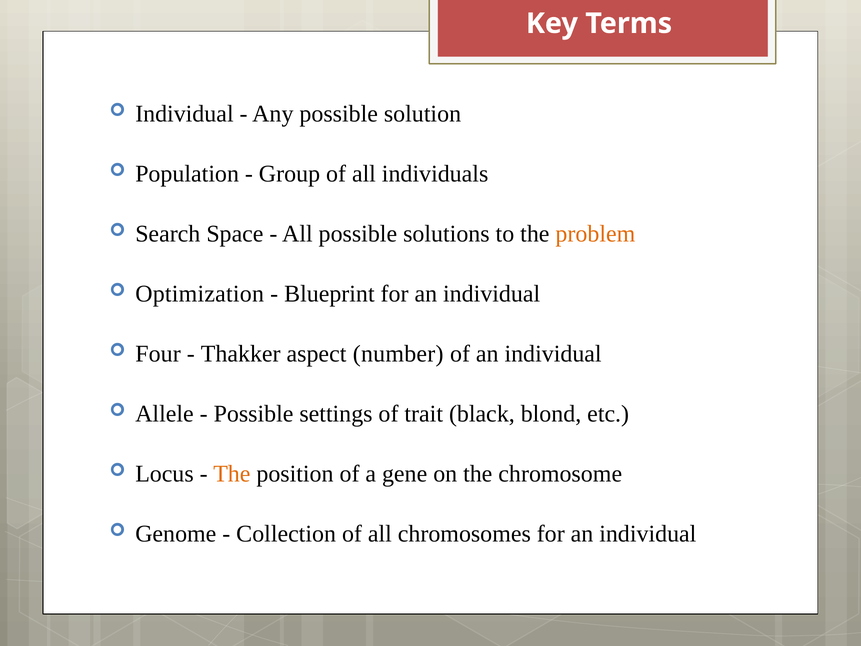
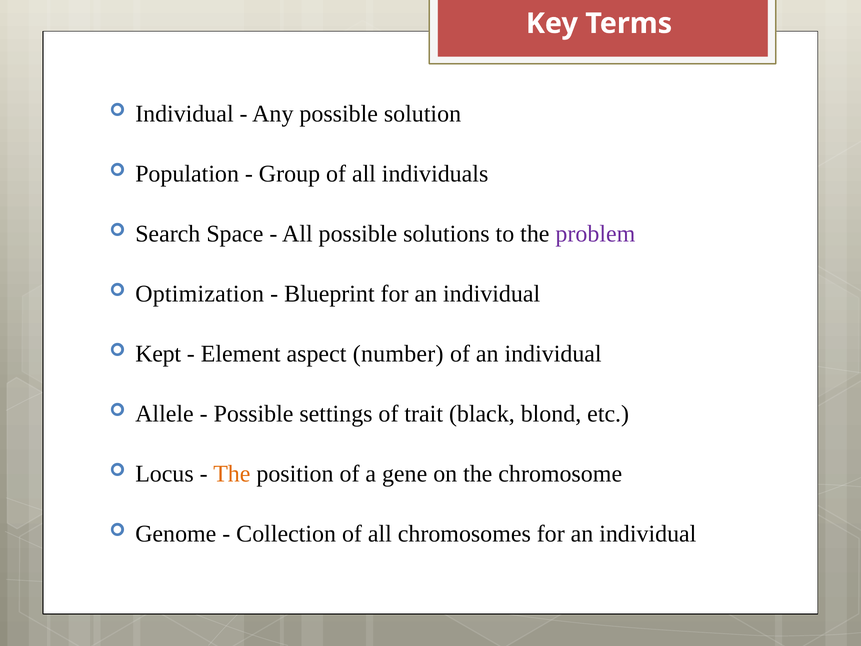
problem colour: orange -> purple (595, 234)
Four: Four -> Kept (158, 354)
Thakker: Thakker -> Element (241, 354)
